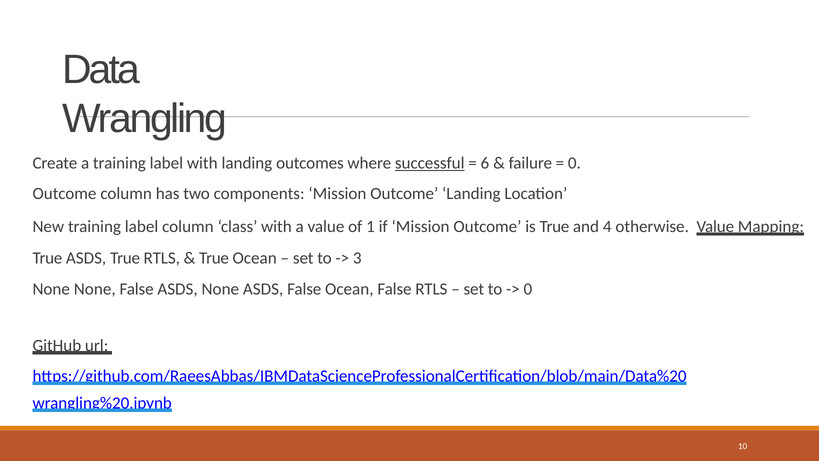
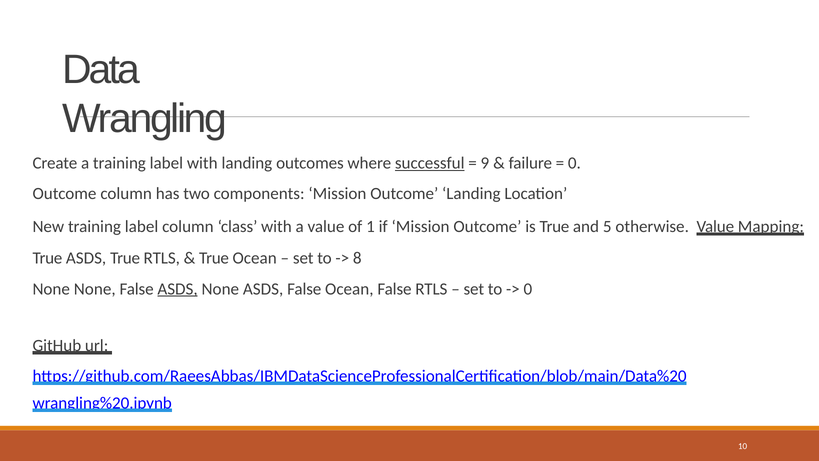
6: 6 -> 9 (485, 163)
4: 4 -> 5 (607, 227)
3: 3 -> 8 (357, 258)
ASDS underline: none -> present (178, 289)
